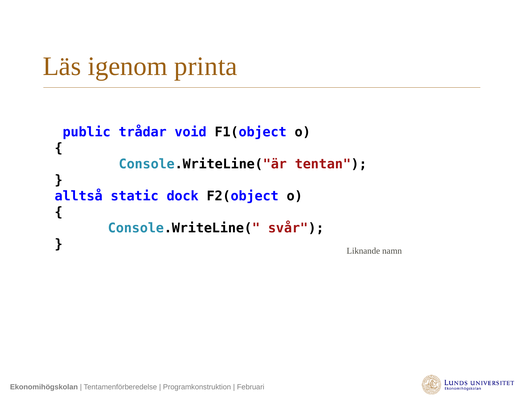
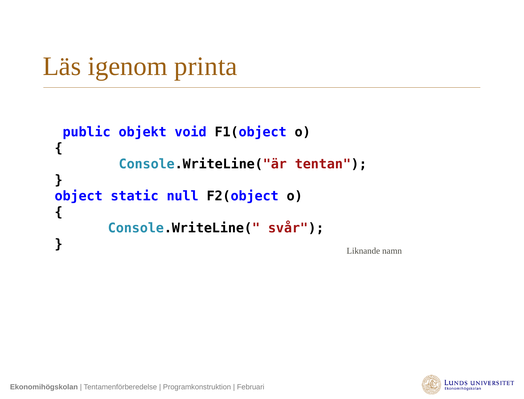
trådar: trådar -> objekt (143, 132)
alltså: alltså -> object (79, 196)
dock: dock -> null (183, 196)
